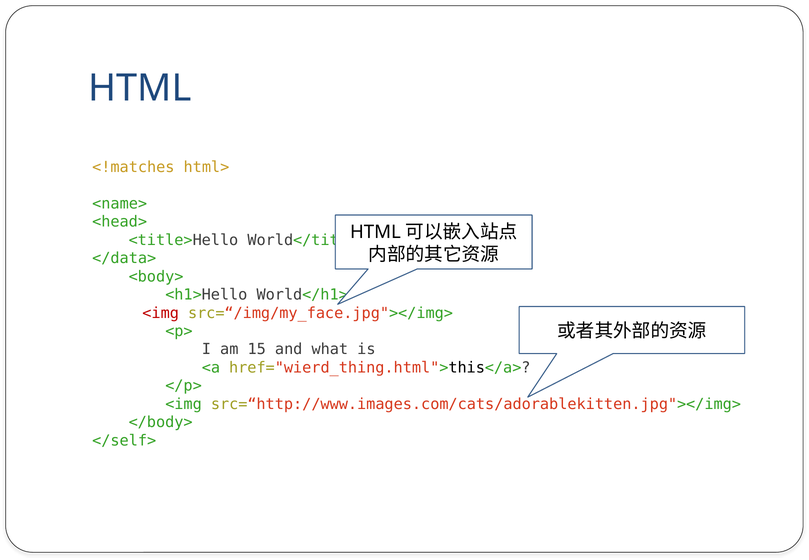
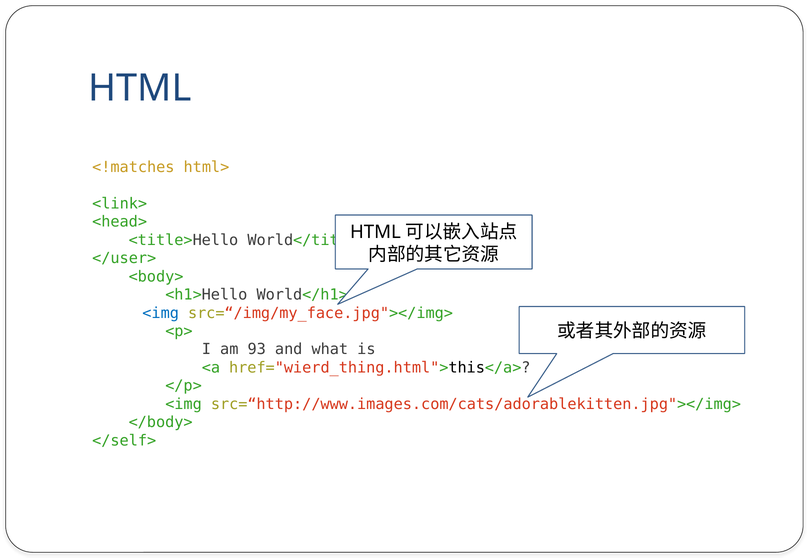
<name>: <name> -> <link> (120, 204)
</data>: </data> -> </user> (124, 258)
<img colour: red -> blue (161, 313)
15: 15 -> 93 (257, 349)
